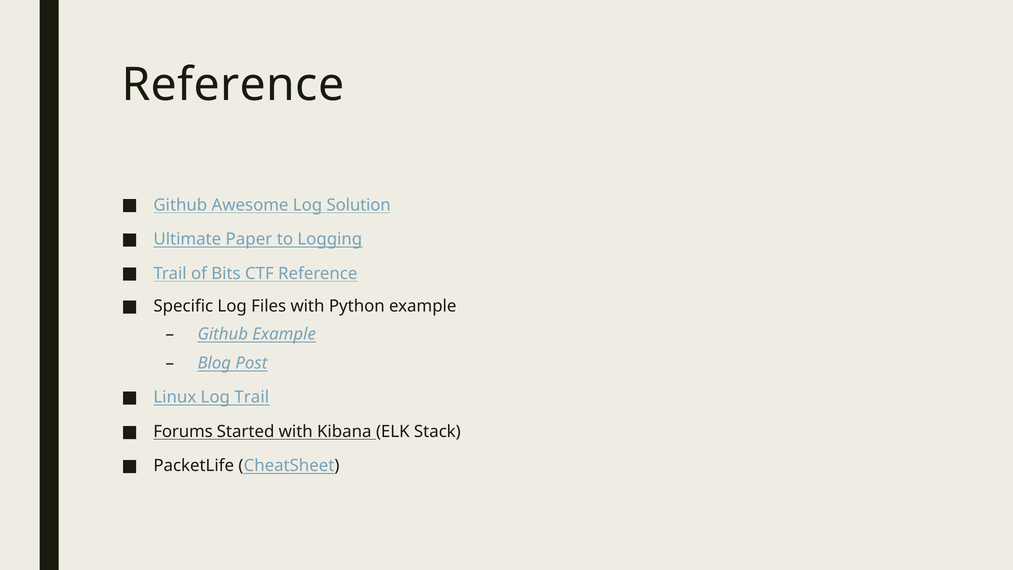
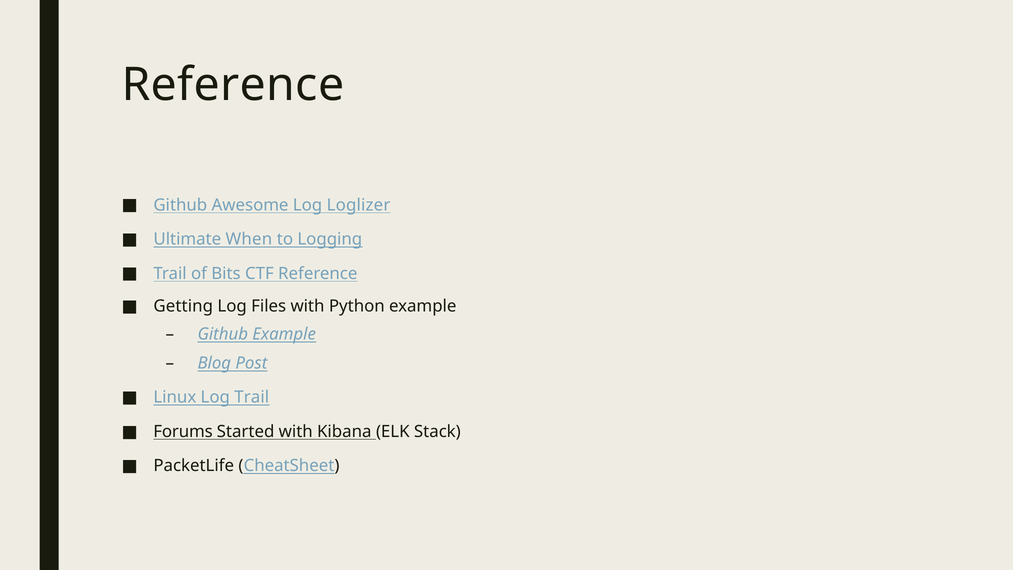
Solution: Solution -> Loglizer (358, 205)
Paper: Paper -> When (249, 239)
Specific: Specific -> Getting (183, 306)
